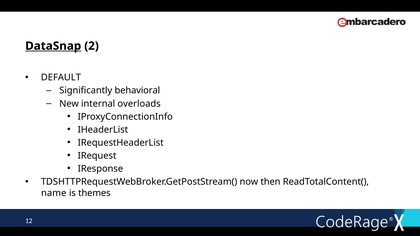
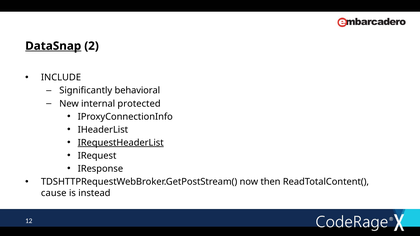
DEFAULT: DEFAULT -> INCLUDE (61, 78)
overloads: overloads -> protected (139, 104)
IRequestHeaderList underline: none -> present (121, 143)
name: name -> cause (54, 193)
themes: themes -> instead (94, 193)
